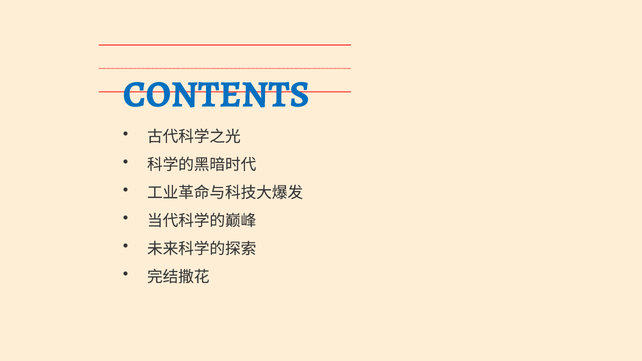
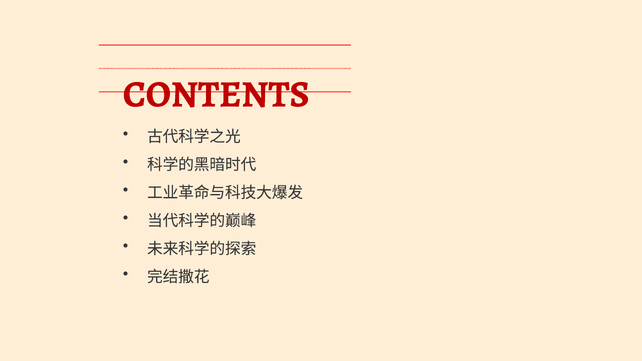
CONTENTS colour: blue -> red (216, 94)
